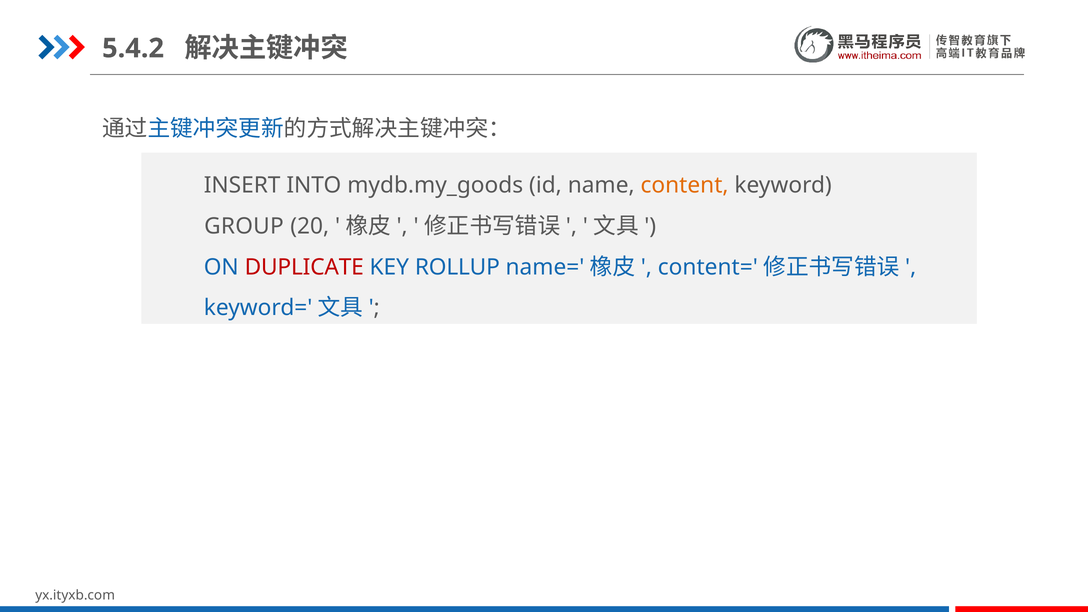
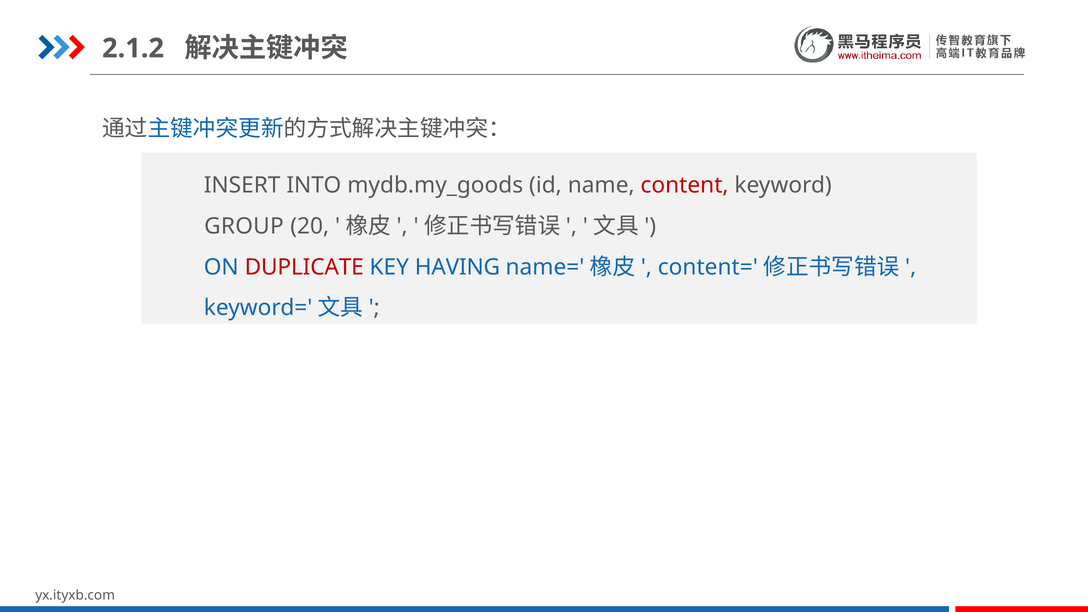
5.4.2: 5.4.2 -> 2.1.2 (133, 48)
content colour: orange -> red (685, 186)
ROLLUP: ROLLUP -> HAVING (457, 267)
